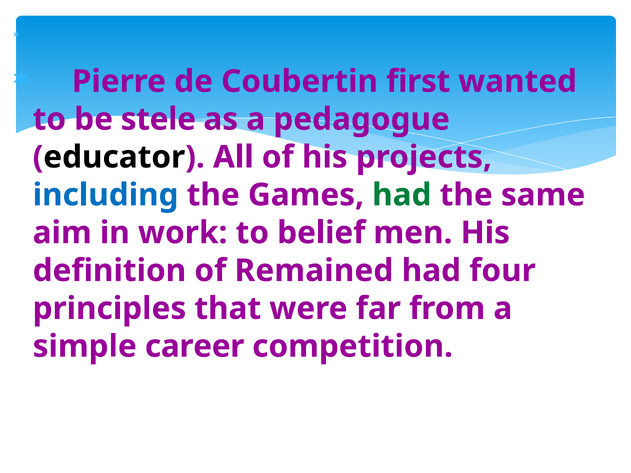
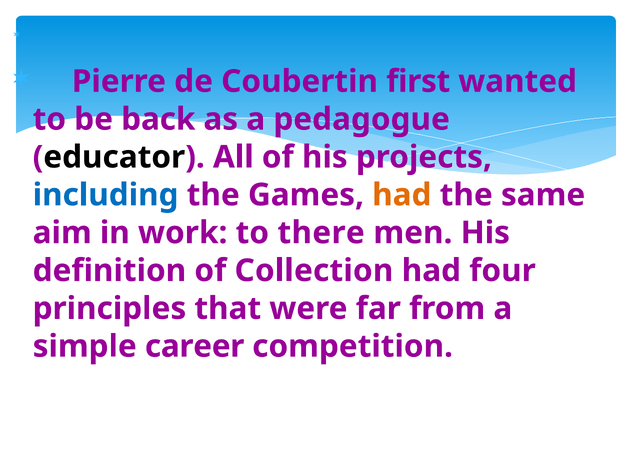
stele: stele -> back (158, 119)
had colour: green -> orange (402, 195)
belief: belief -> there (321, 233)
Remained: Remained -> Collection (314, 271)
